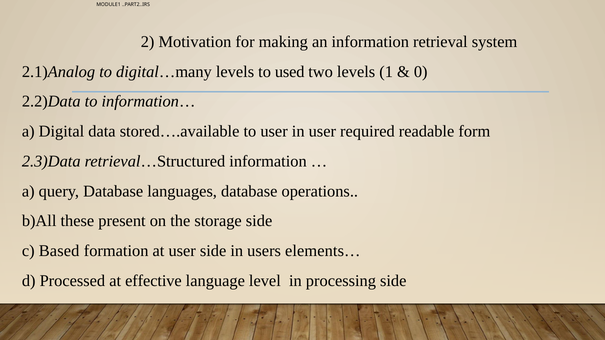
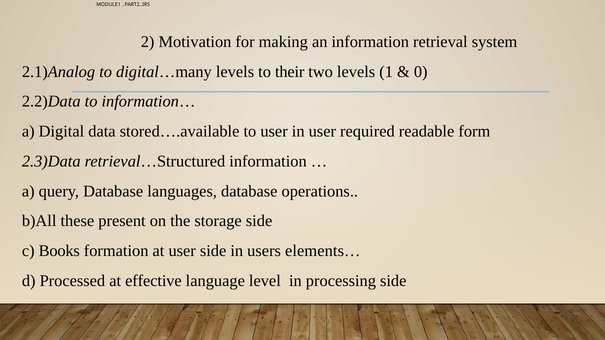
used: used -> their (290, 72)
Based: Based -> Books (59, 251)
